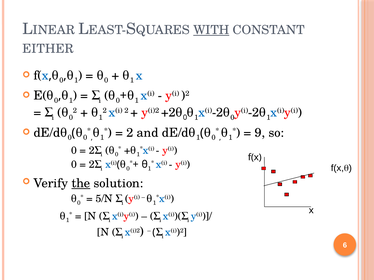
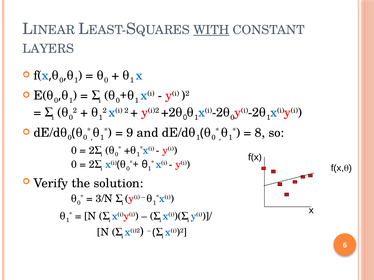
EITHER: EITHER -> LAYERS (48, 49)
2: 2 -> 9 (130, 133)
9: 9 -> 8 (260, 133)
the underline: present -> none (81, 184)
5/N: 5/N -> 3/N (104, 199)
